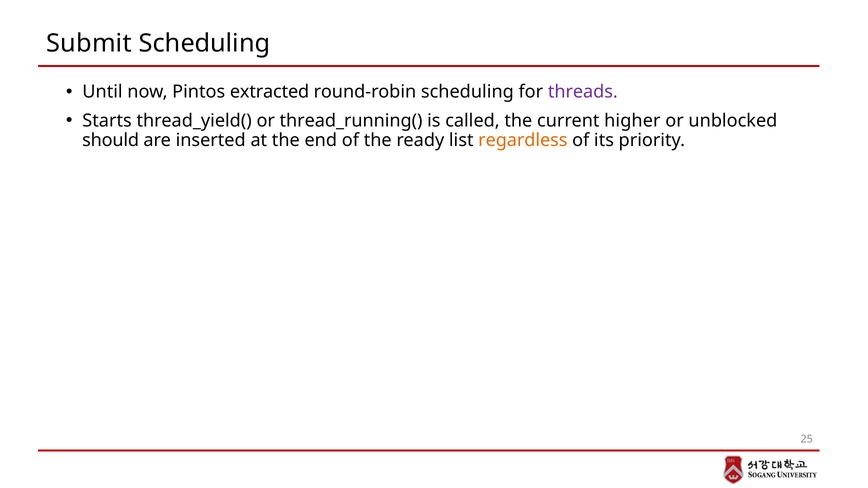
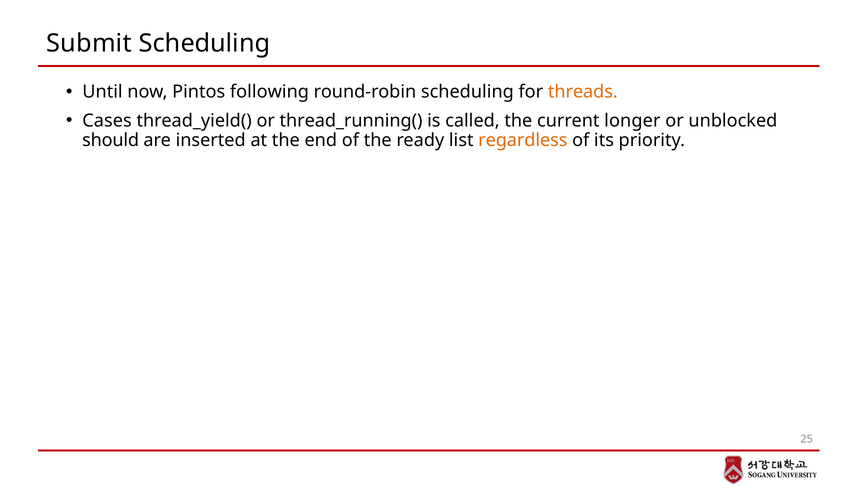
extracted: extracted -> following (269, 92)
threads colour: purple -> orange (583, 92)
Starts: Starts -> Cases (107, 121)
higher: higher -> longer (632, 121)
